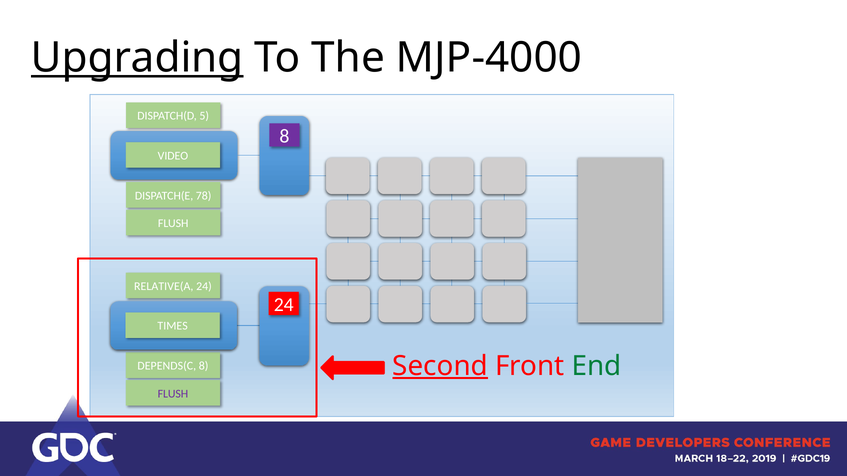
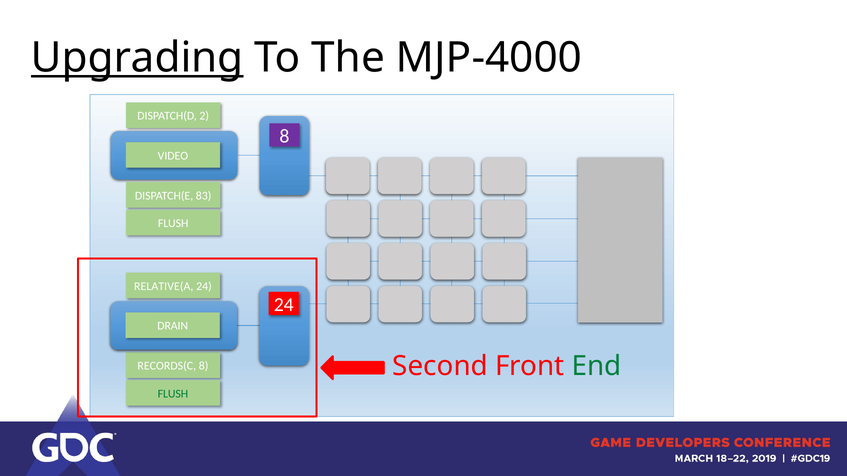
5: 5 -> 2 (204, 116)
78: 78 -> 83 (204, 196)
TIMES: TIMES -> DRAIN (173, 326)
Second underline: present -> none (440, 366)
DEPENDS(C: DEPENDS(C -> RECORDS(C (167, 366)
FLUSH colour: purple -> green (173, 394)
